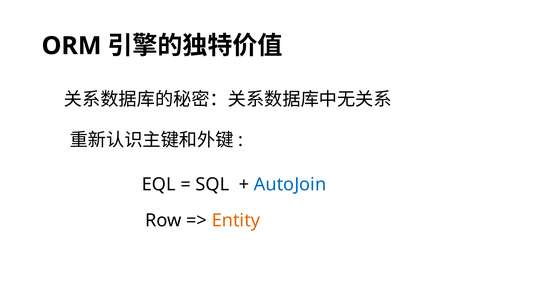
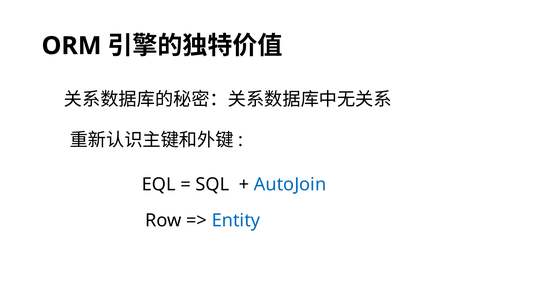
Entity colour: orange -> blue (236, 221)
